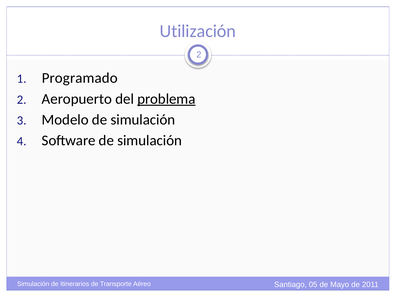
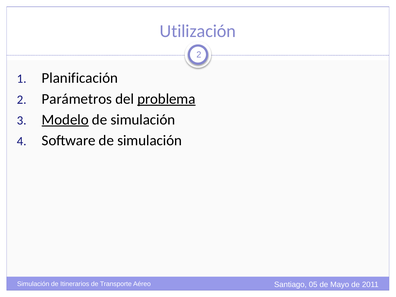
Programado: Programado -> Planificación (80, 78)
Aeropuerto: Aeropuerto -> Parámetros (77, 99)
Modelo underline: none -> present (65, 120)
